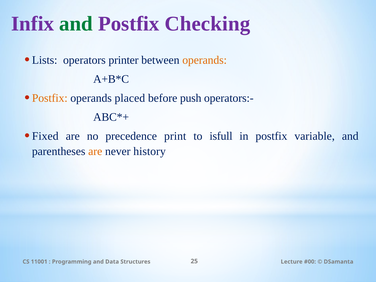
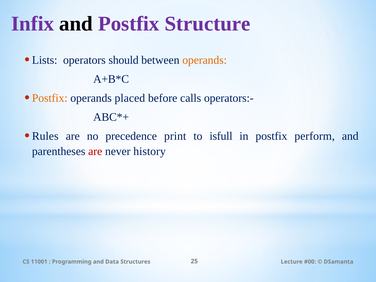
and colour: green -> black (76, 24)
Checking: Checking -> Structure (207, 24)
printer: printer -> should (124, 60)
push: push -> calls (191, 98)
Fixed: Fixed -> Rules (45, 136)
variable: variable -> perform (315, 136)
are colour: orange -> red (95, 151)
